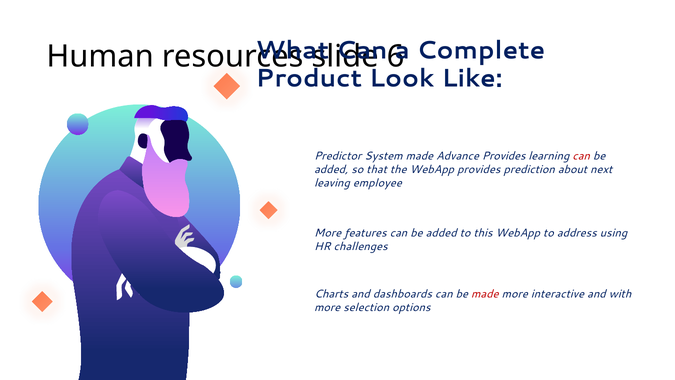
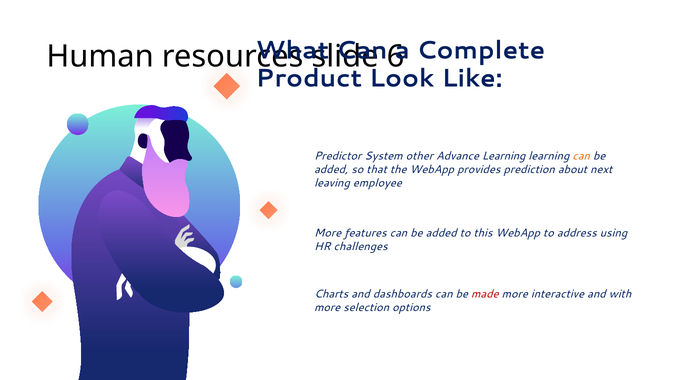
System made: made -> other (419, 156)
Advance Provides: Provides -> Learning (504, 156)
can colour: red -> orange (581, 156)
